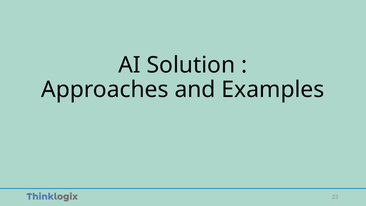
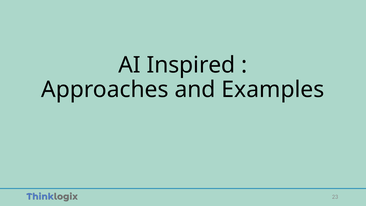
Solution: Solution -> Inspired (191, 65)
